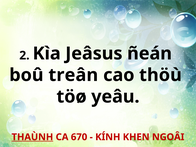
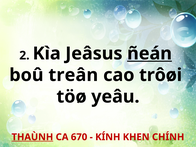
ñeán underline: none -> present (150, 54)
thöù: thöù -> trôøi (161, 75)
NGOÂI: NGOÂI -> CHÍNH (168, 137)
